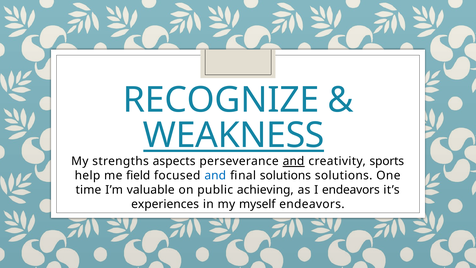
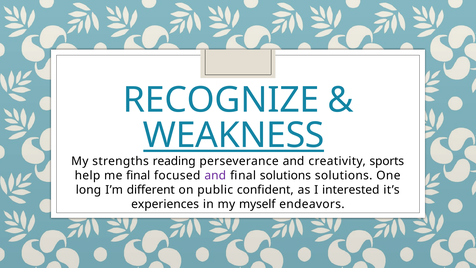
aspects: aspects -> reading (174, 161)
and underline: present -> none (294, 161)
me field: field -> final (138, 175)
and colour: blue -> purple (215, 175)
time: time -> long (88, 190)
valuable: valuable -> different (151, 190)
achieving: achieving -> confident (265, 190)
I endeavors: endeavors -> interested (351, 190)
